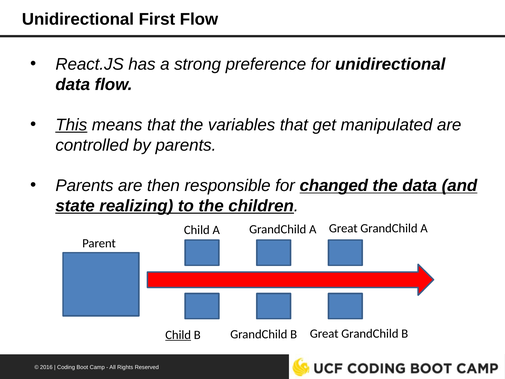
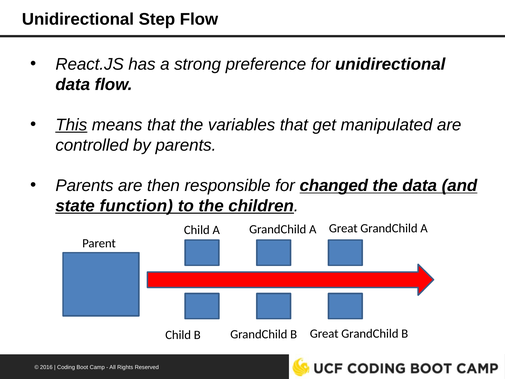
First: First -> Step (157, 19)
realizing: realizing -> function (136, 206)
Child underline: present -> none (178, 335)
